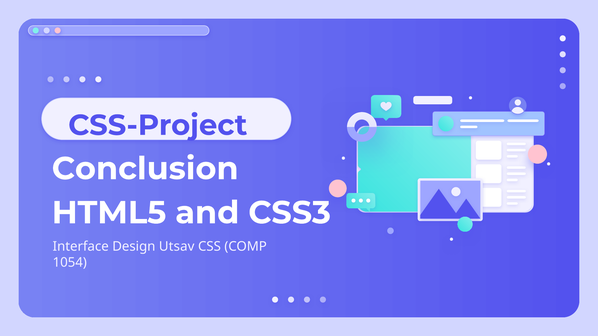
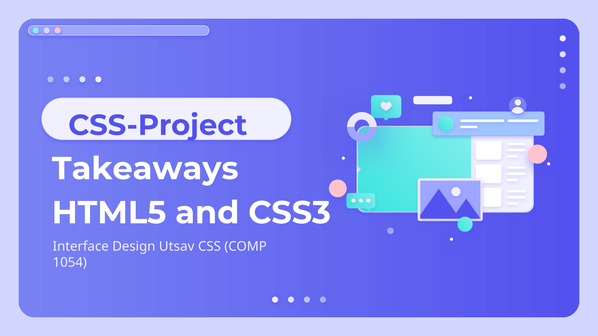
Conclusion: Conclusion -> Takeaways (145, 169)
